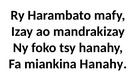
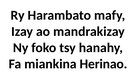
miankina Hanahy: Hanahy -> Herinao (103, 64)
